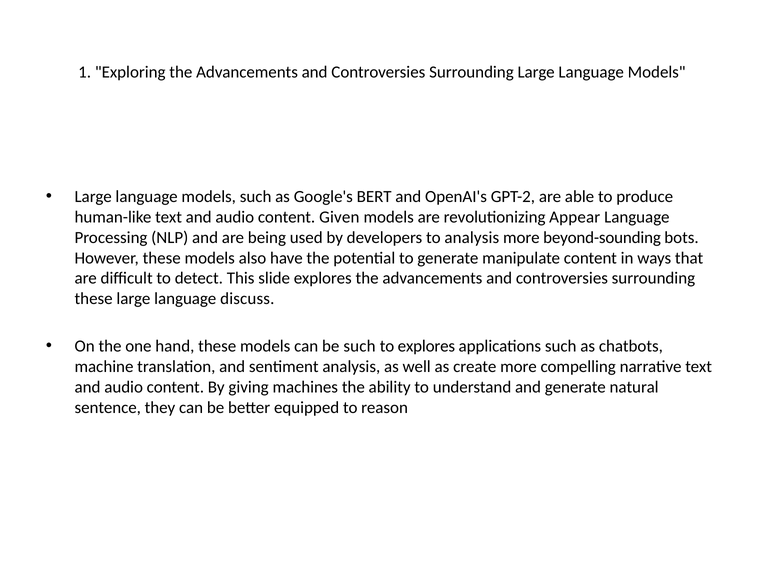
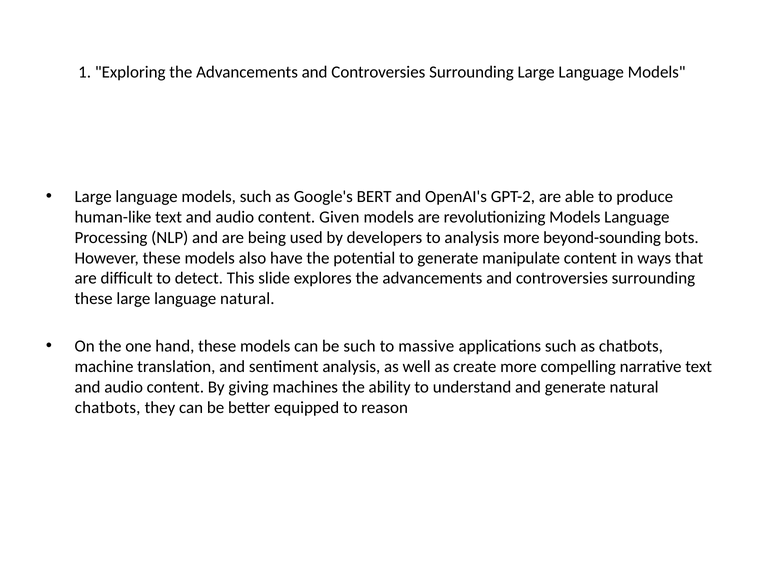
revolutionizing Appear: Appear -> Models (575, 217)
language discuss: discuss -> natural (247, 299)
to explores: explores -> massive (426, 346)
sentence: sentence -> chatbots (108, 407)
